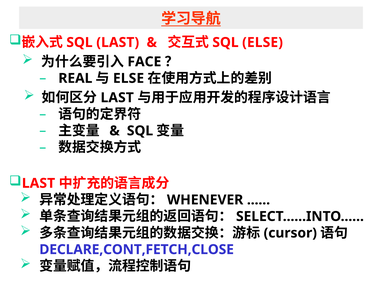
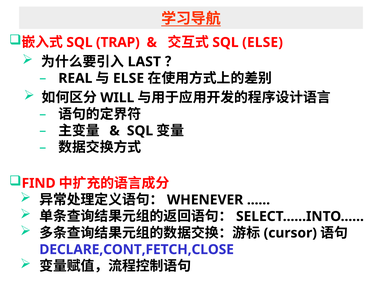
LAST: LAST -> TRAP (118, 42)
FACE: FACE -> LAST (144, 62)
LAST: LAST -> WILL (117, 97)
LAST: LAST -> FIND (39, 183)
